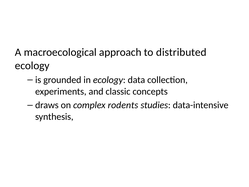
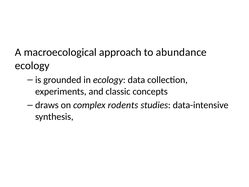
distributed: distributed -> abundance (181, 52)
